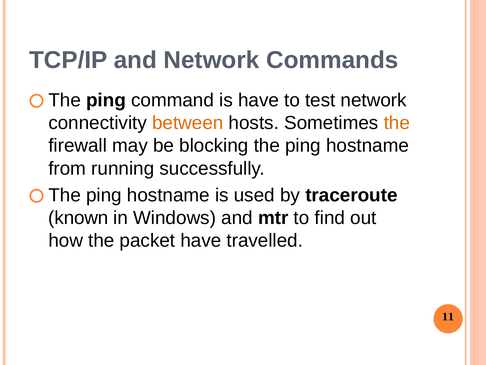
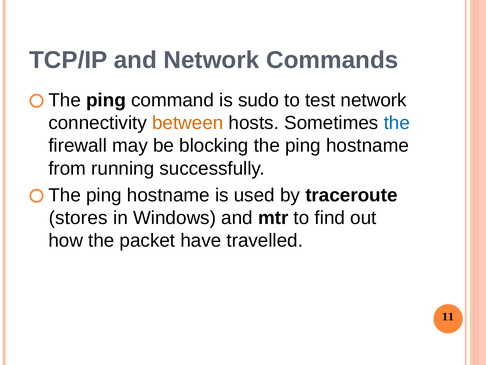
is have: have -> sudo (258, 100)
the colour: orange -> blue (397, 123)
known: known -> stores (78, 218)
